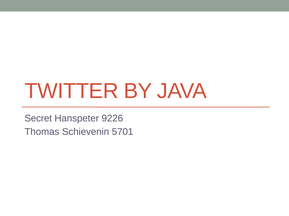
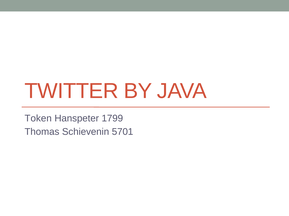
Secret: Secret -> Token (38, 119)
9226: 9226 -> 1799 (112, 119)
